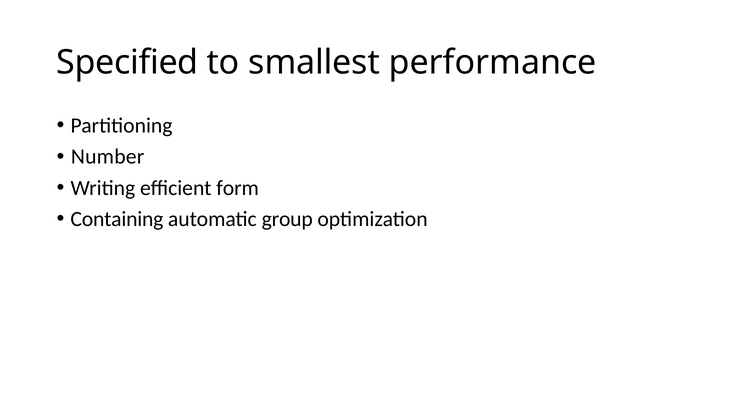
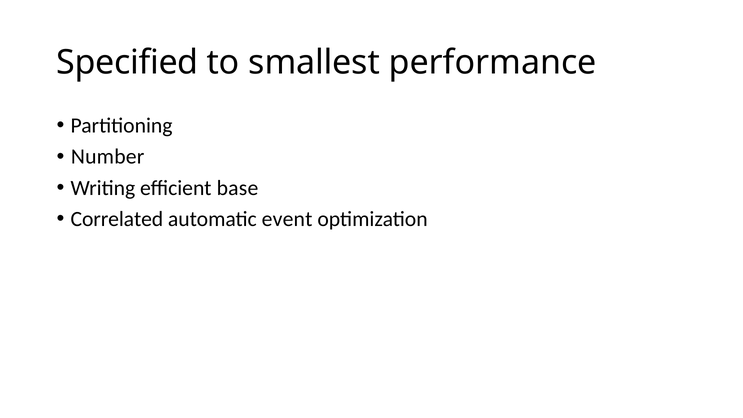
form: form -> base (237, 188)
Containing: Containing -> Correlated (117, 219)
group: group -> event (287, 219)
